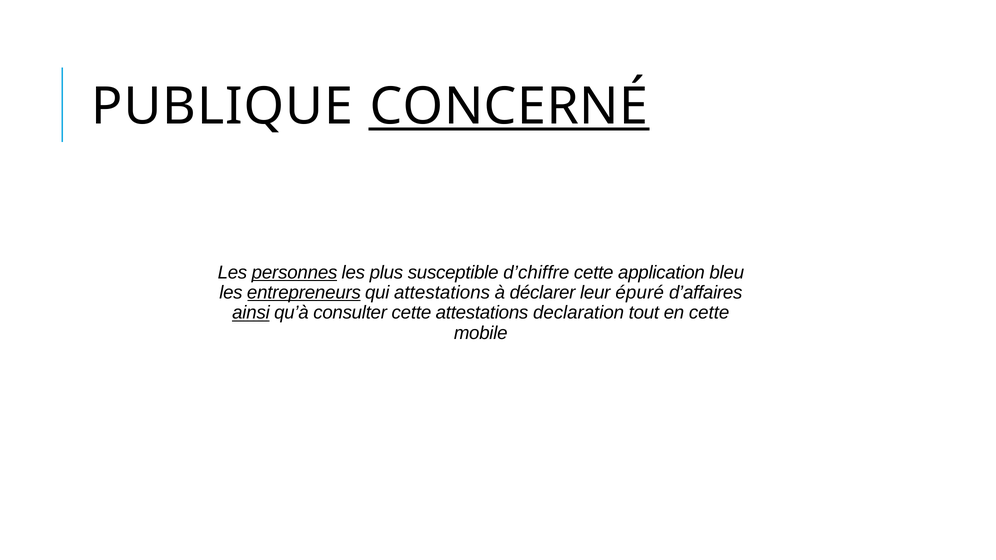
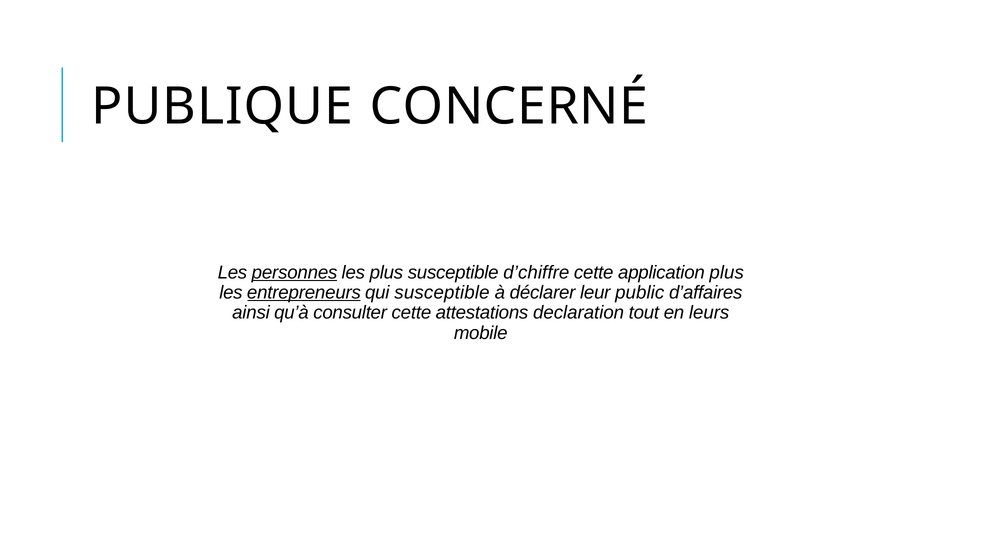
CONCERNÉ underline: present -> none (509, 107)
application bleu: bleu -> plus (727, 273)
qui attestations: attestations -> susceptible (442, 293)
épuré: épuré -> public (640, 293)
ainsi underline: present -> none (251, 313)
en cette: cette -> leurs (709, 313)
